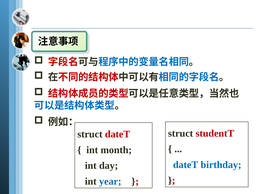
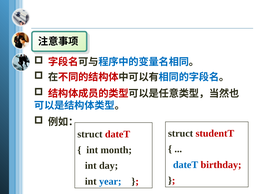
birthday colour: blue -> red (221, 165)
